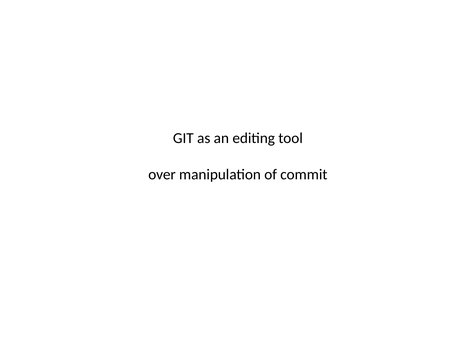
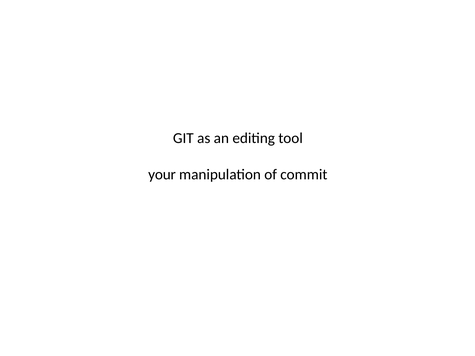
over: over -> your (162, 175)
